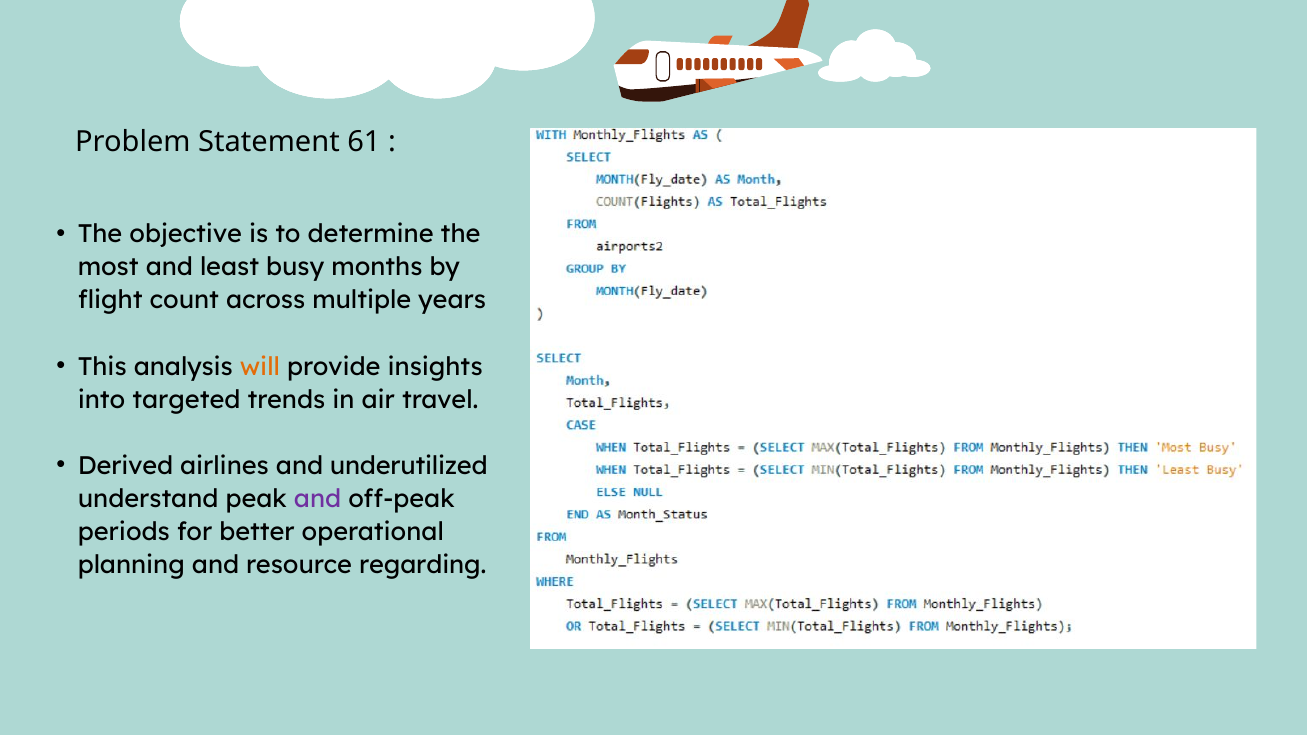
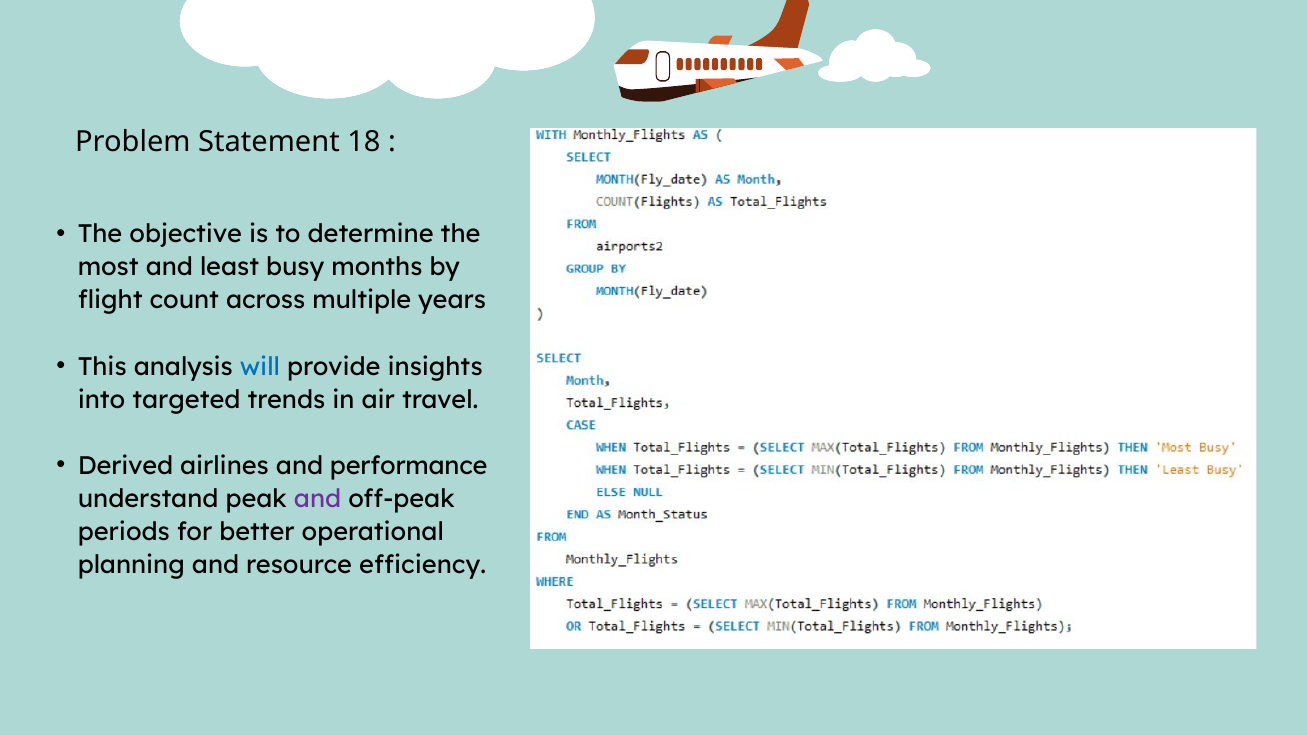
61: 61 -> 18 (364, 142)
will colour: orange -> blue (260, 367)
underutilized: underutilized -> performance (409, 466)
regarding: regarding -> efficiency (423, 565)
